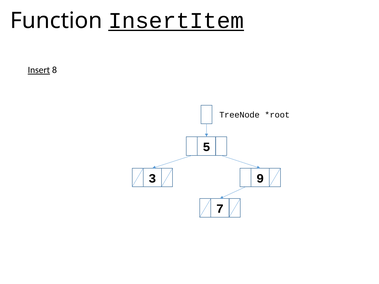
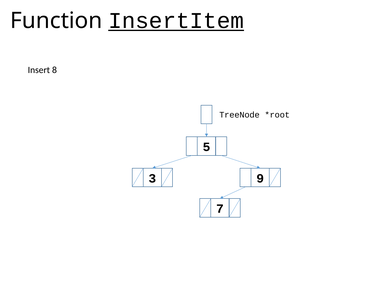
Insert underline: present -> none (39, 70)
